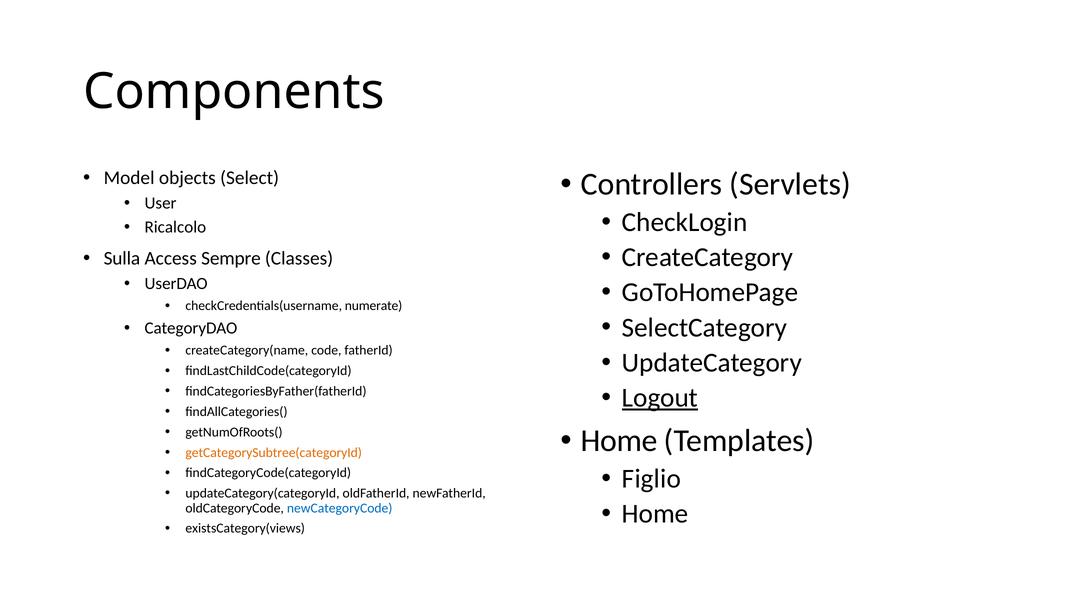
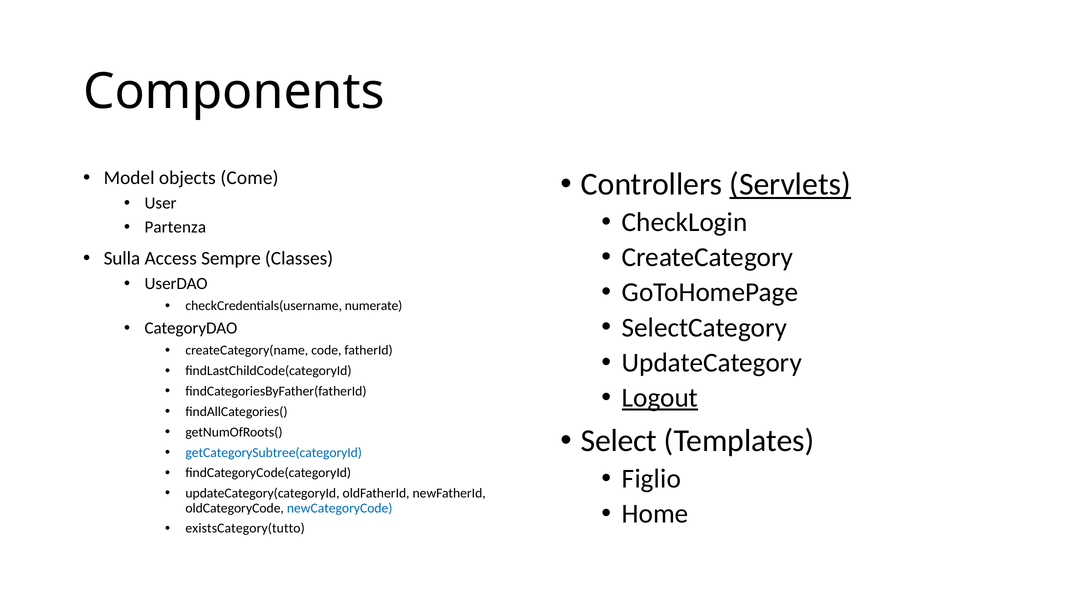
Select: Select -> Come (249, 178)
Servlets underline: none -> present (790, 184)
Ricalcolo: Ricalcolo -> Partenza (175, 227)
Home: Home -> Select (619, 441)
getCategorySubtree(categoryId colour: orange -> blue (274, 452)
existsCategory(views: existsCategory(views -> existsCategory(tutto (245, 528)
